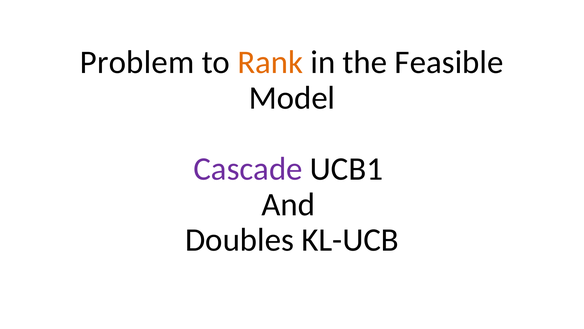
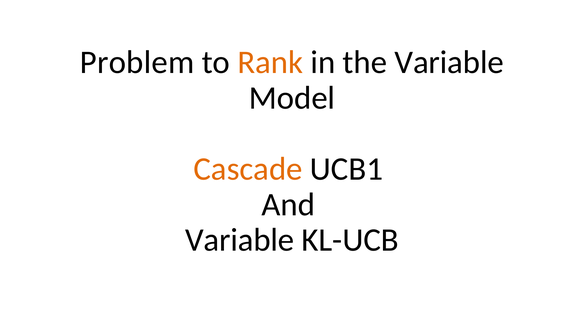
the Feasible: Feasible -> Variable (449, 62)
Cascade colour: purple -> orange (248, 169)
Doubles: Doubles -> Variable (240, 240)
